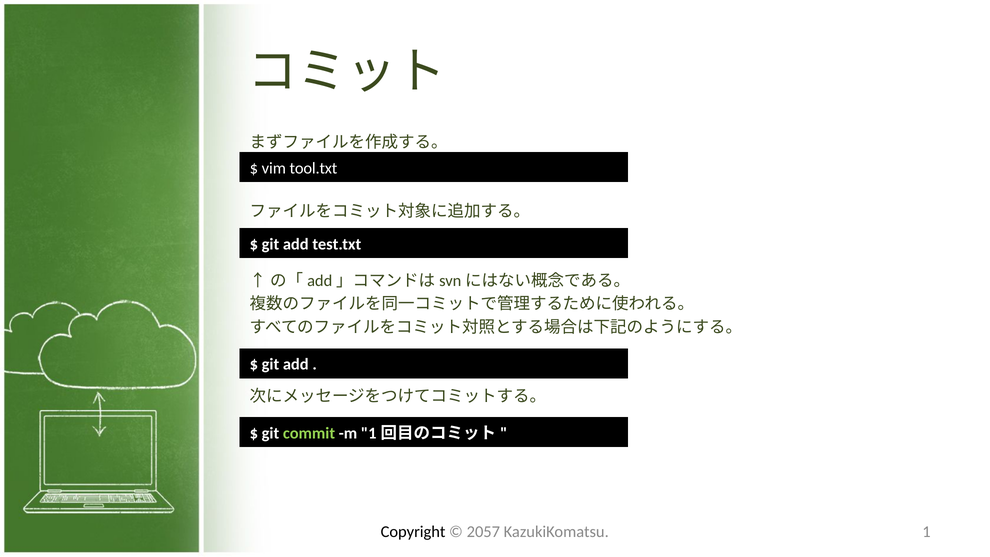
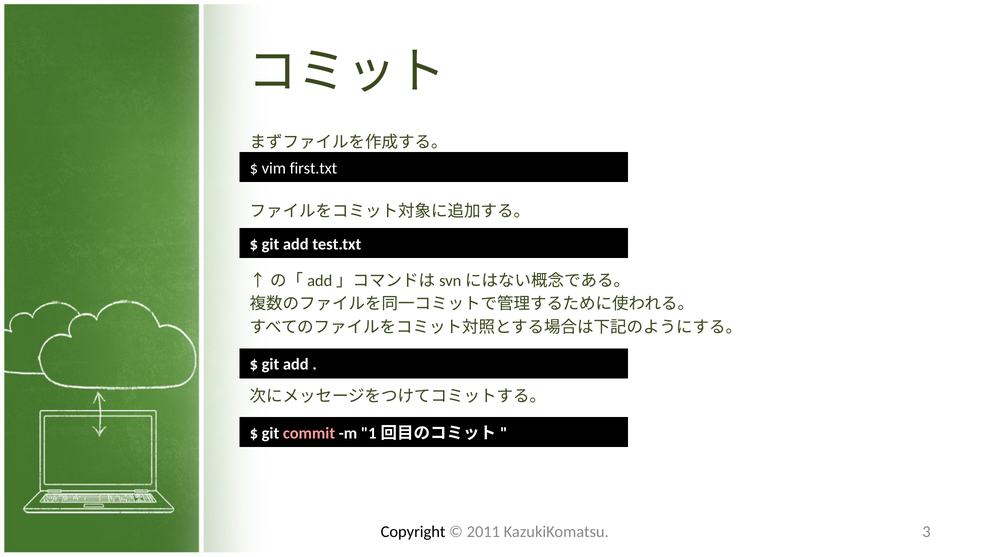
tool.txt: tool.txt -> first.txt (313, 168)
commit colour: light green -> pink (309, 433)
2057: 2057 -> 2011 (483, 532)
KazukiKomatsu 1: 1 -> 3 (927, 532)
